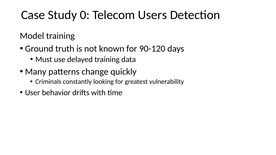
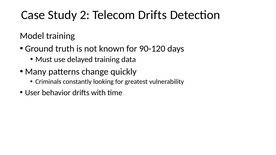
0: 0 -> 2 (85, 15)
Telecom Users: Users -> Drifts (152, 15)
